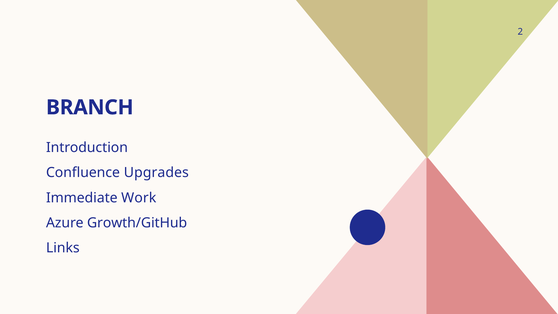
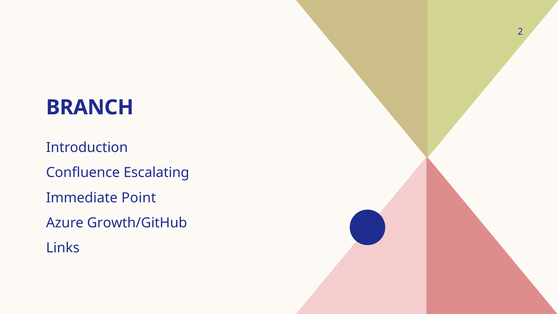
Upgrades: Upgrades -> Escalating (156, 173)
Work: Work -> Point (139, 198)
